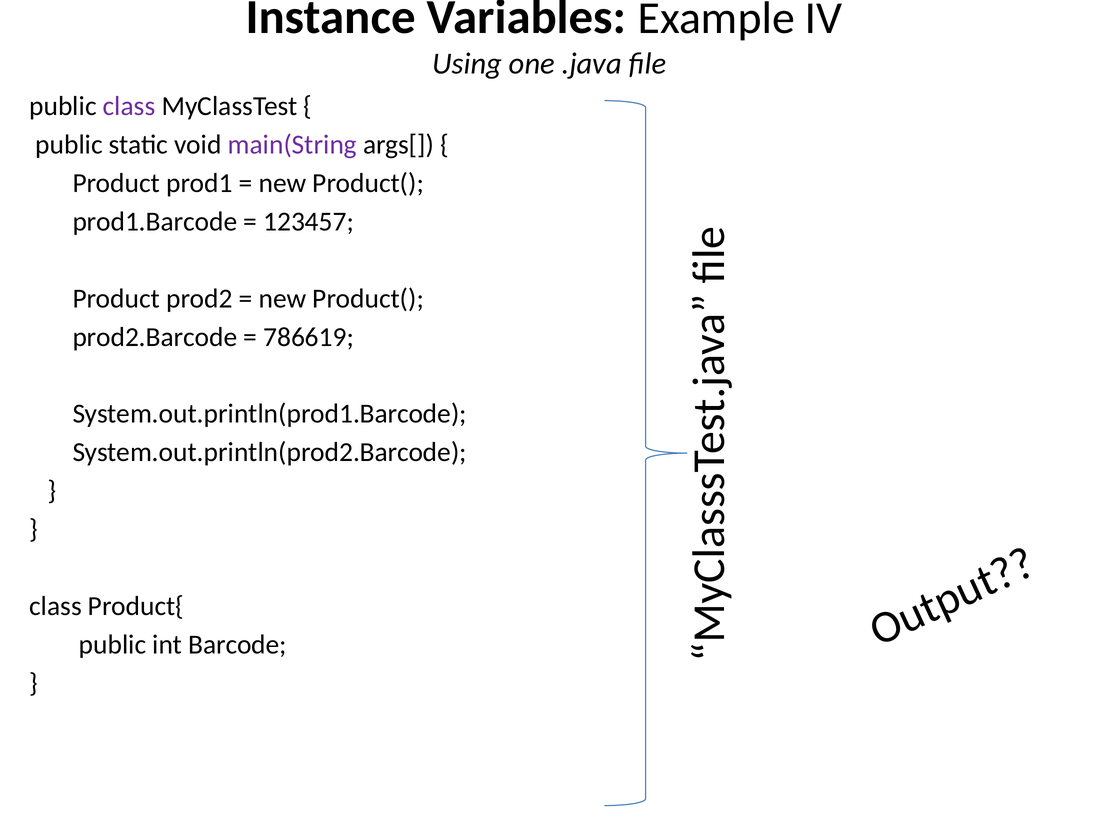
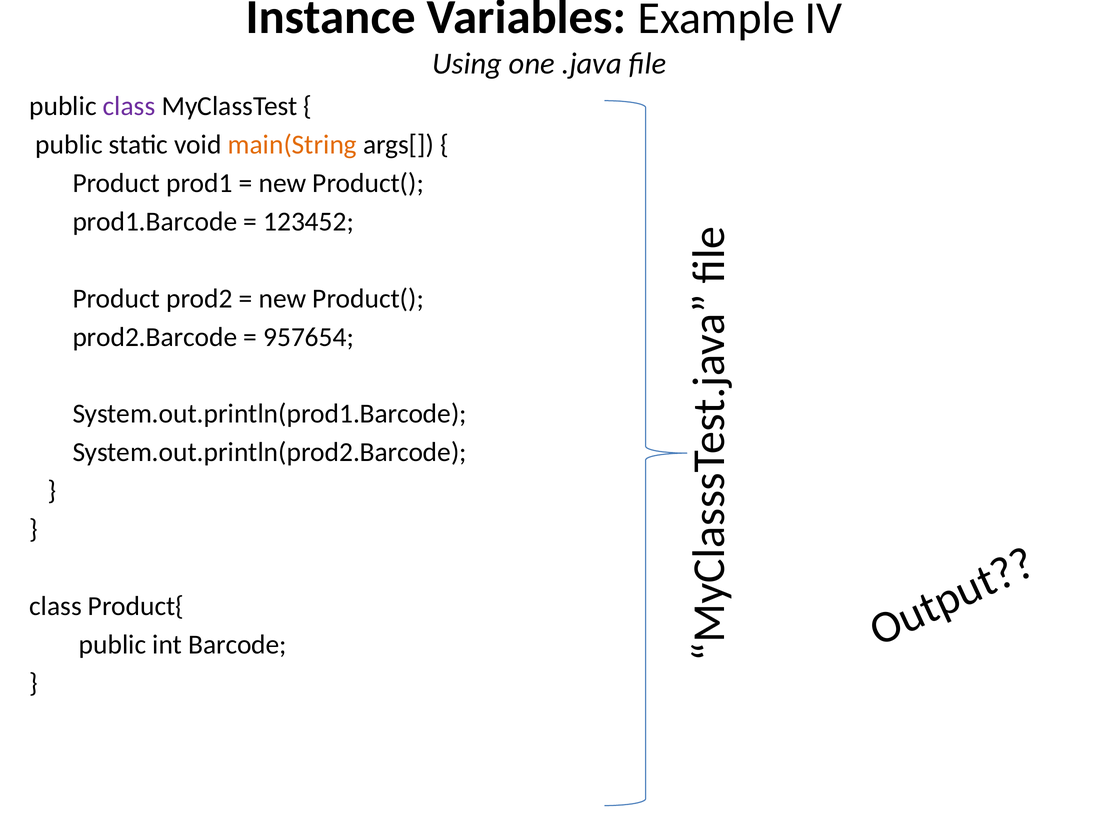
main(String colour: purple -> orange (292, 145)
123457: 123457 -> 123452 (309, 222)
786619: 786619 -> 957654 (309, 337)
